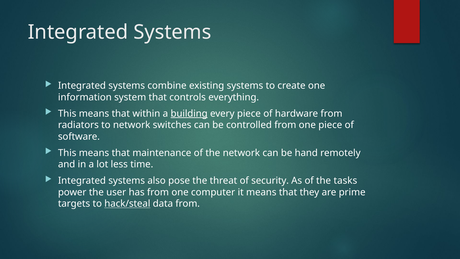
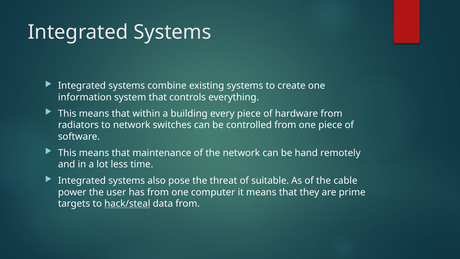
building underline: present -> none (189, 113)
security: security -> suitable (270, 181)
tasks: tasks -> cable (345, 181)
